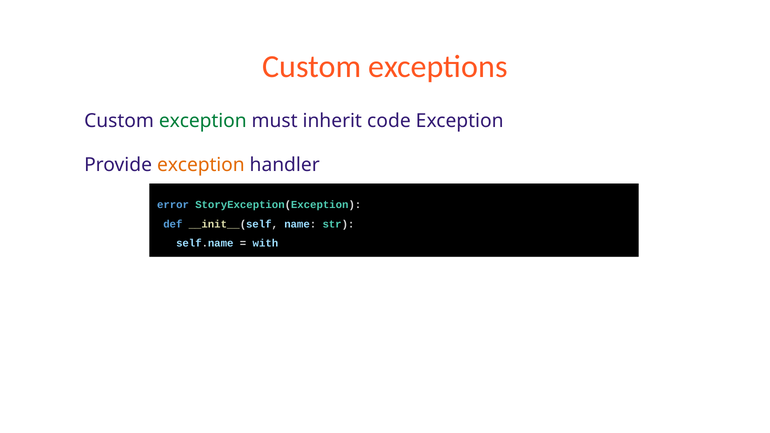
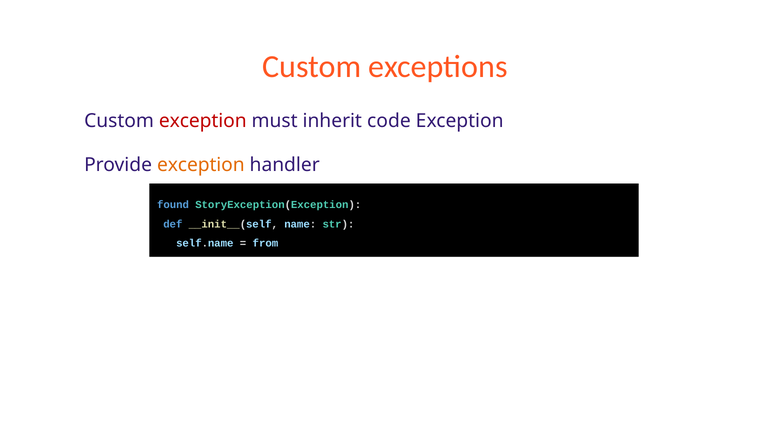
exception colour: green -> red (203, 121)
error: error -> found (173, 205)
with: with -> from (265, 244)
